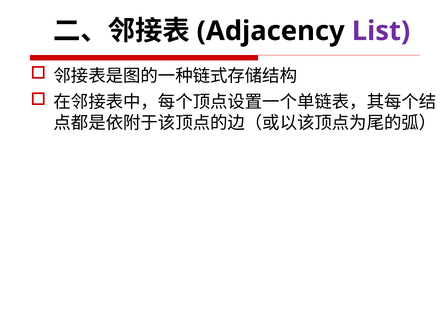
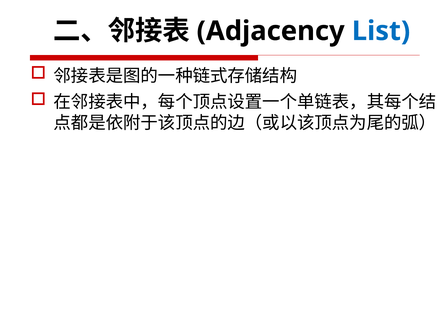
List colour: purple -> blue (381, 31)
